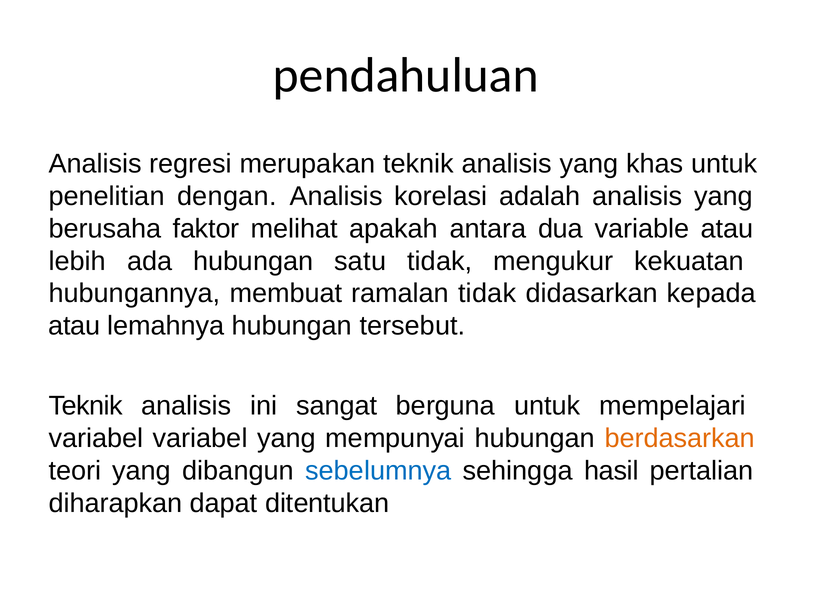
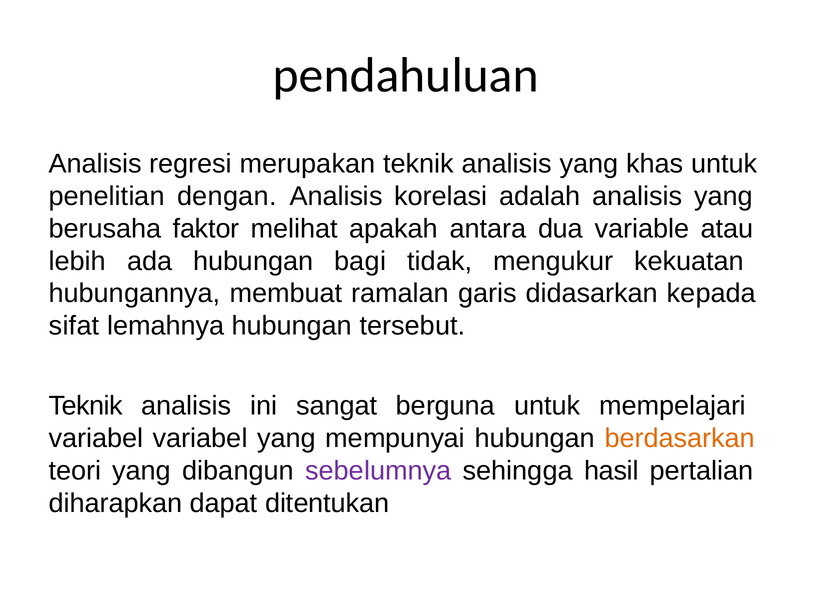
satu: satu -> bagi (360, 261)
ramalan tidak: tidak -> garis (487, 294)
atau: atau -> sifat (74, 326)
sebelumnya colour: blue -> purple (378, 472)
